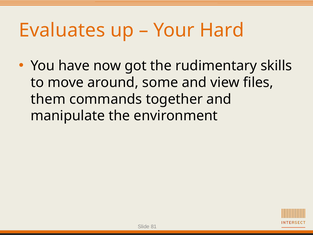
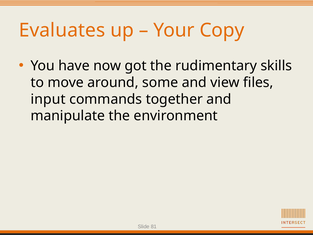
Hard: Hard -> Copy (222, 30)
them: them -> input (48, 99)
